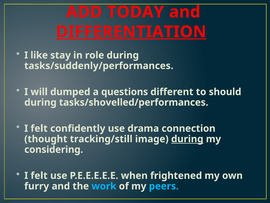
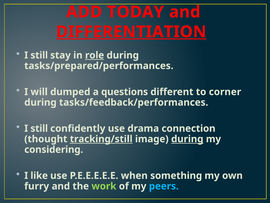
like: like -> still (39, 55)
role underline: none -> present (95, 55)
tasks/suddenly/performances: tasks/suddenly/performances -> tasks/prepared/performances (99, 66)
should: should -> corner (225, 92)
tasks/shovelled/performances: tasks/shovelled/performances -> tasks/feedback/performances (134, 102)
felt: felt -> still (39, 128)
tracking/still underline: none -> present (101, 139)
felt: felt -> like (39, 175)
frightened: frightened -> something (176, 175)
work colour: light blue -> light green (104, 186)
